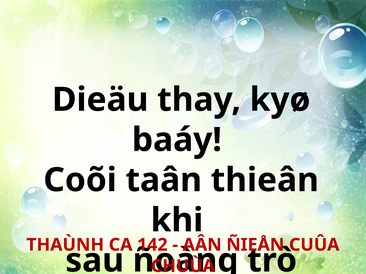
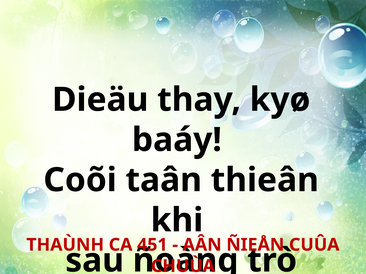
142: 142 -> 451 (152, 245)
